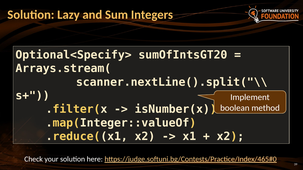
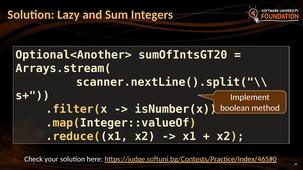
Optional<Specify>: Optional<Specify> -> Optional<Another> (74, 55)
